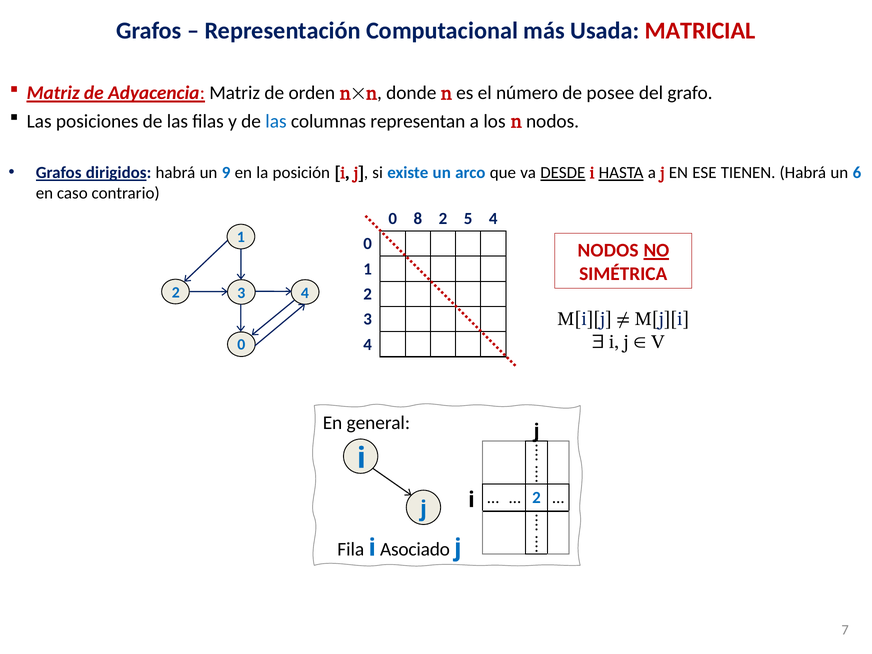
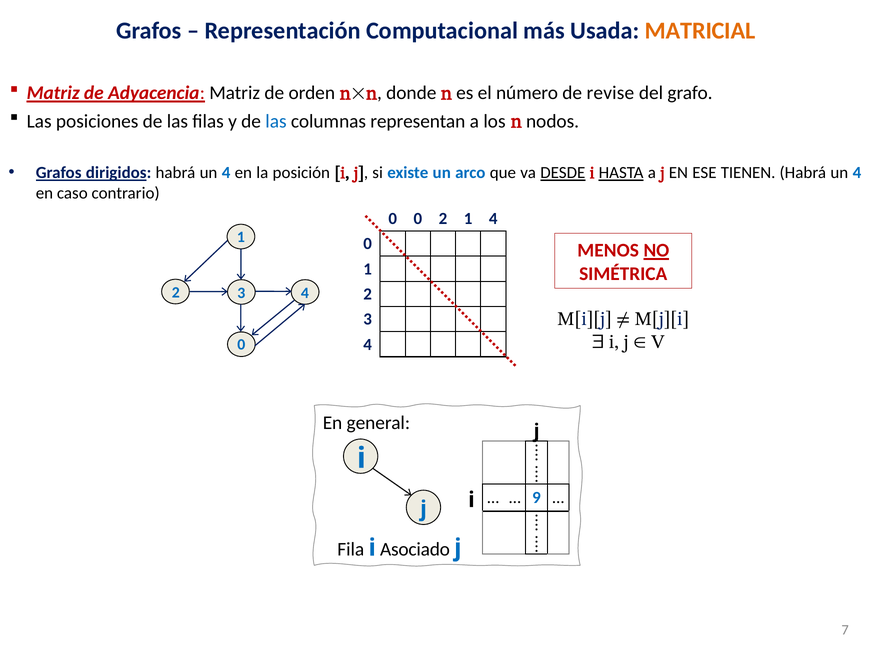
MATRICIAL colour: red -> orange (700, 31)
posee: posee -> revise (610, 93)
dirigidos habrá un 9: 9 -> 4 (226, 173)
6: 6 -> 4 (857, 173)
8: 8 -> 0 (418, 219)
5: 5 -> 1 (468, 219)
NODOS: NODOS -> MENOS (608, 251)
2: 2 -> 9 (537, 498)
